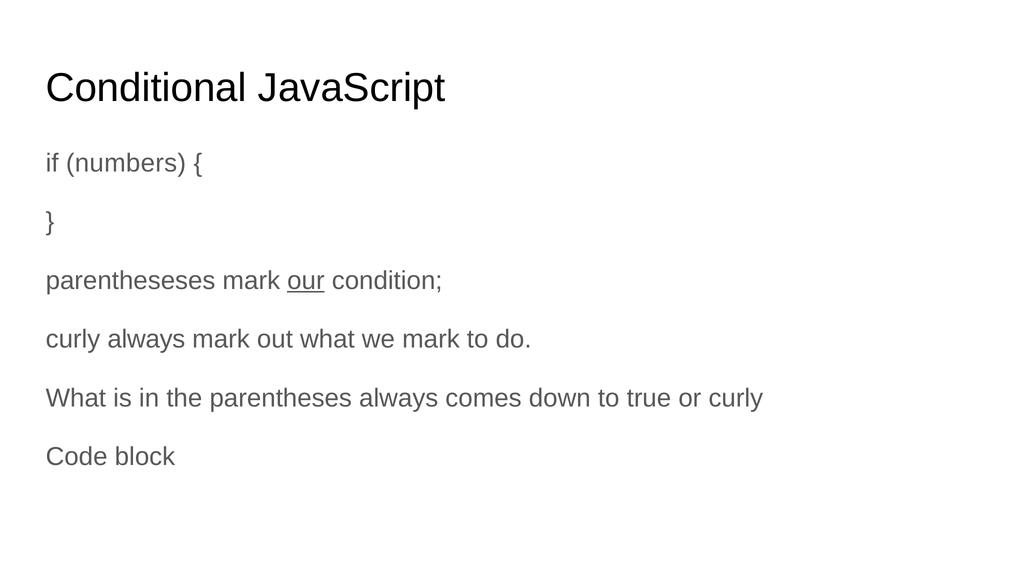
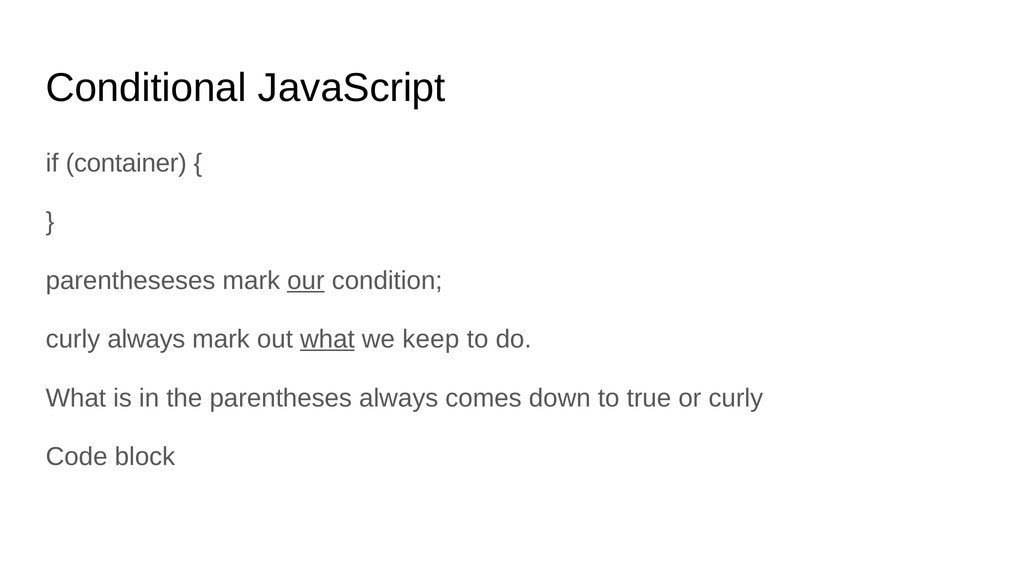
numbers: numbers -> container (126, 163)
what underline: none -> present (327, 339)
we mark: mark -> keep (431, 339)
